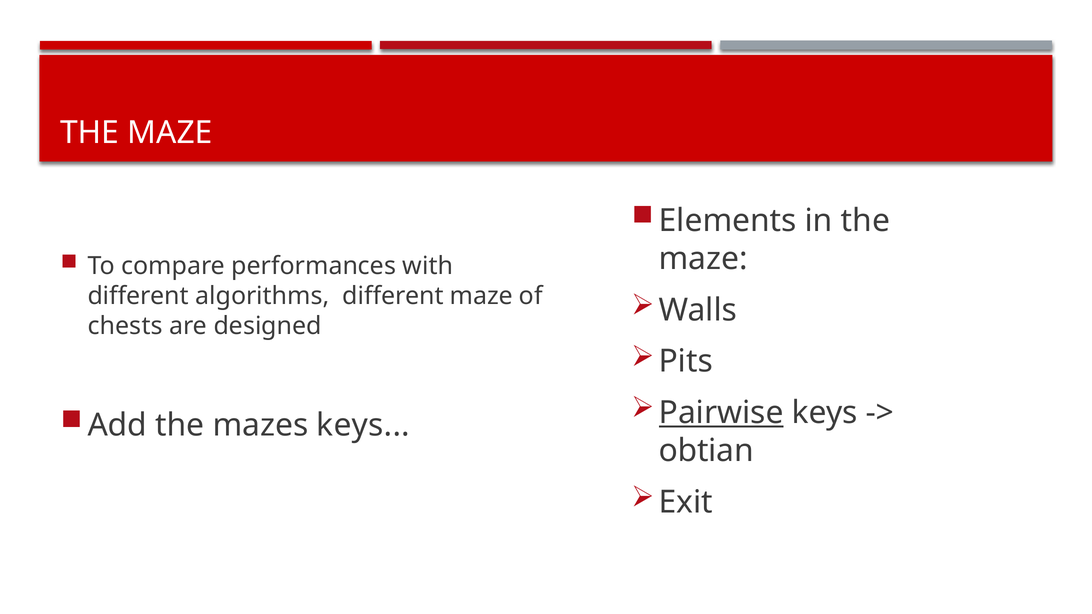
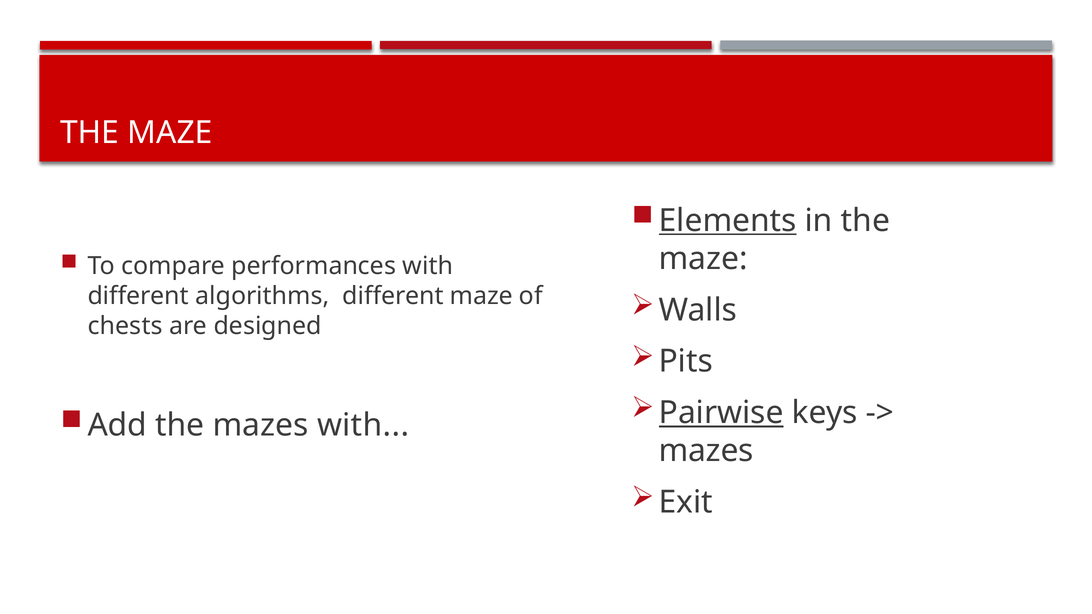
Elements underline: none -> present (728, 221)
mazes keys: keys -> with (363, 425)
obtian: obtian -> mazes (706, 451)
